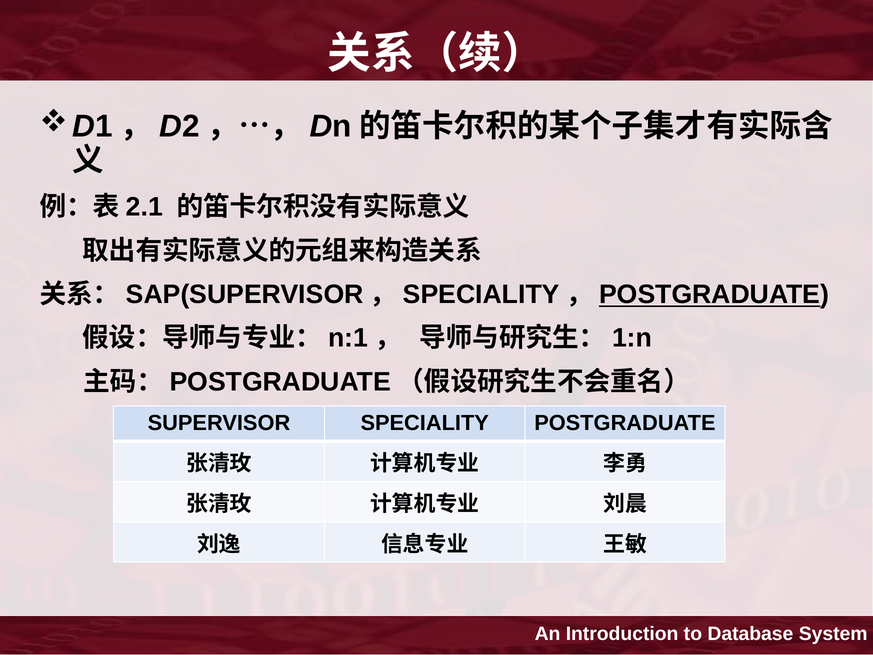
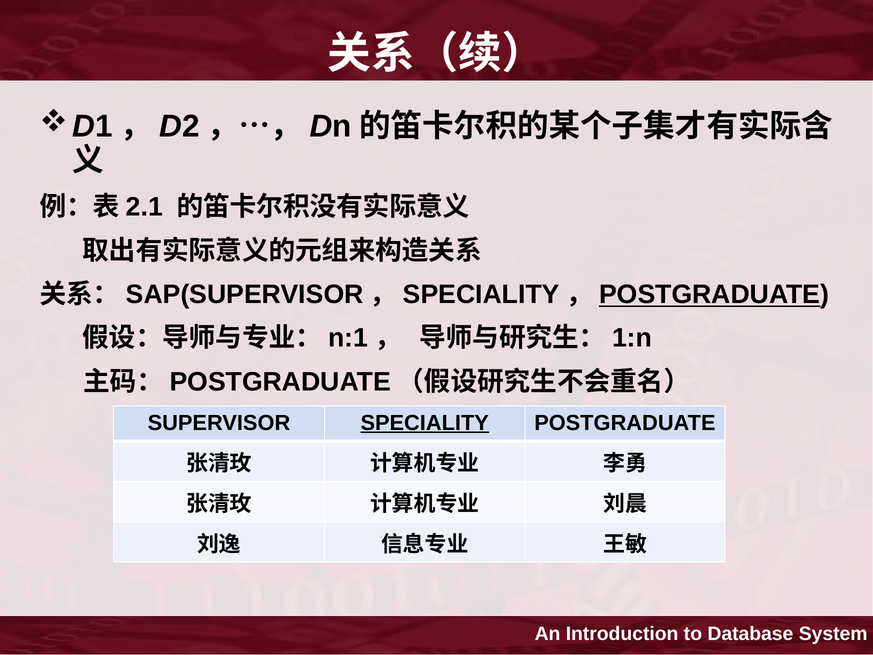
SPECIALITY underline: none -> present (425, 423)
